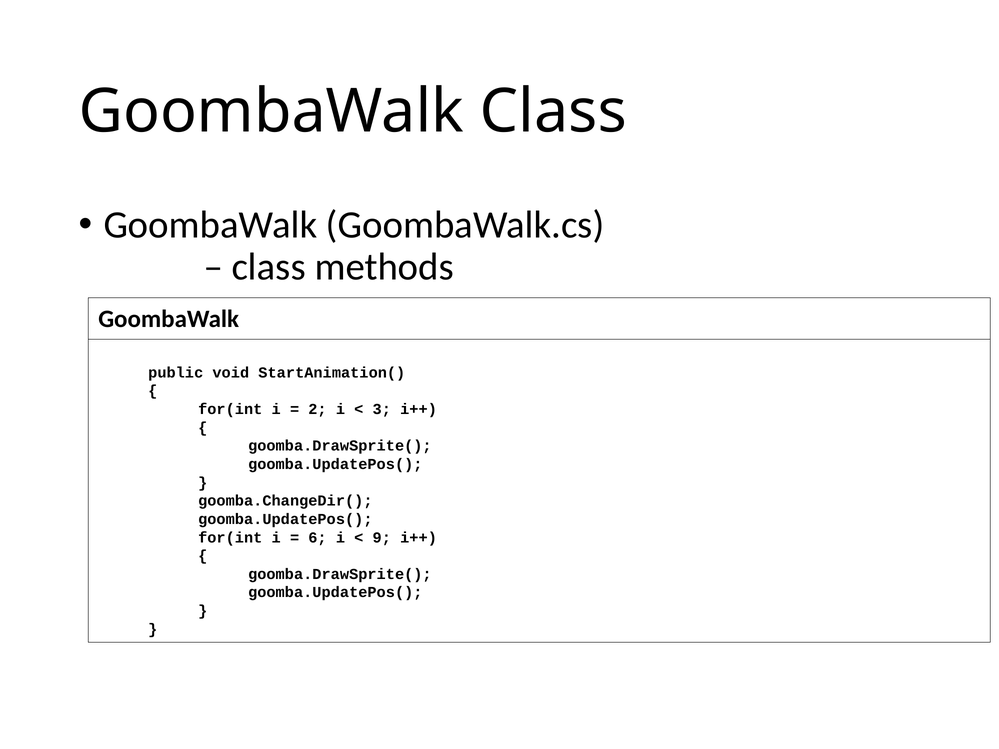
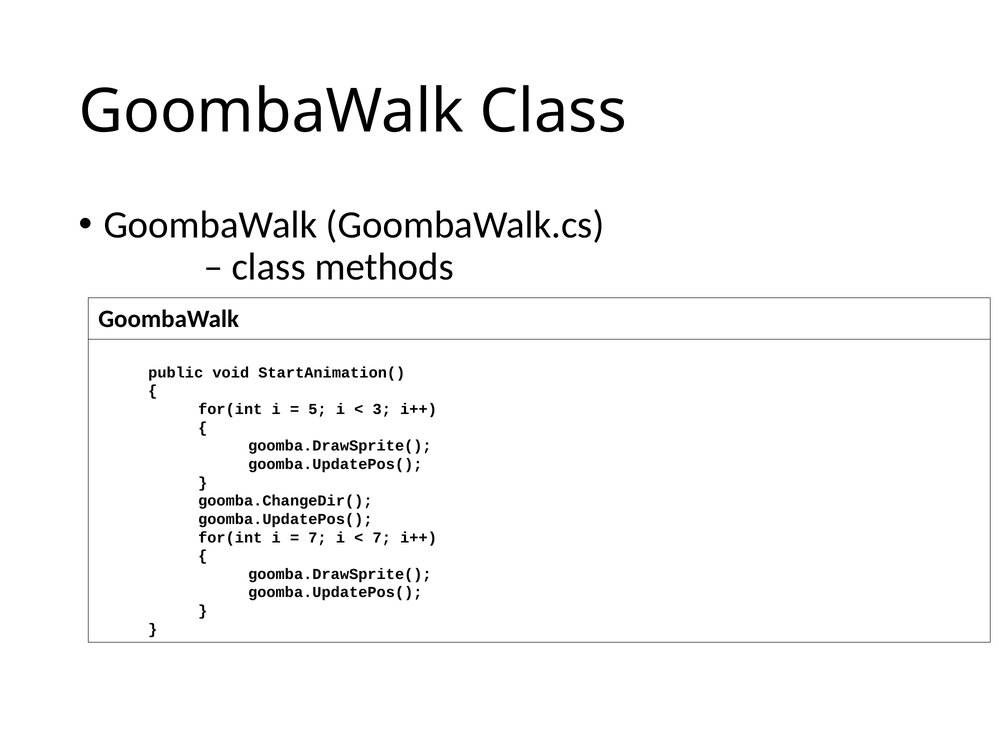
2: 2 -> 5 (317, 409)
6: 6 -> 7 (317, 538)
9: 9 -> 7 (382, 538)
